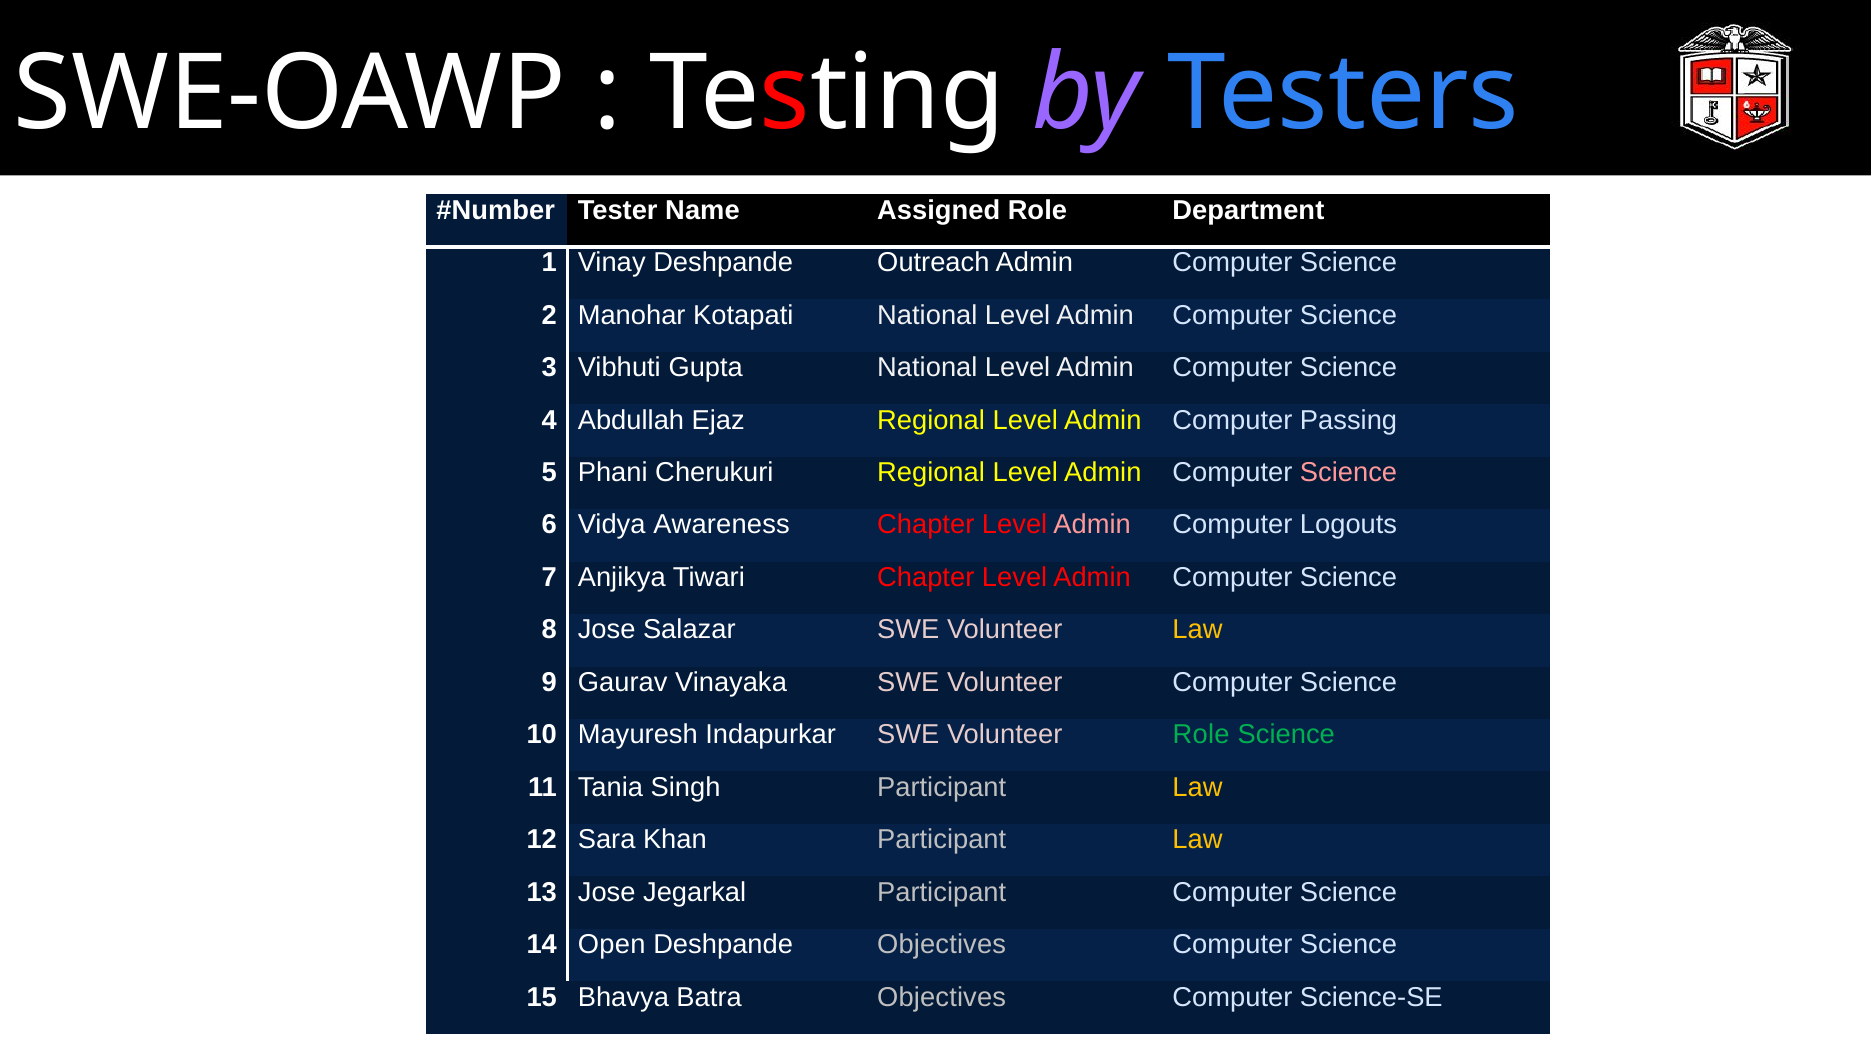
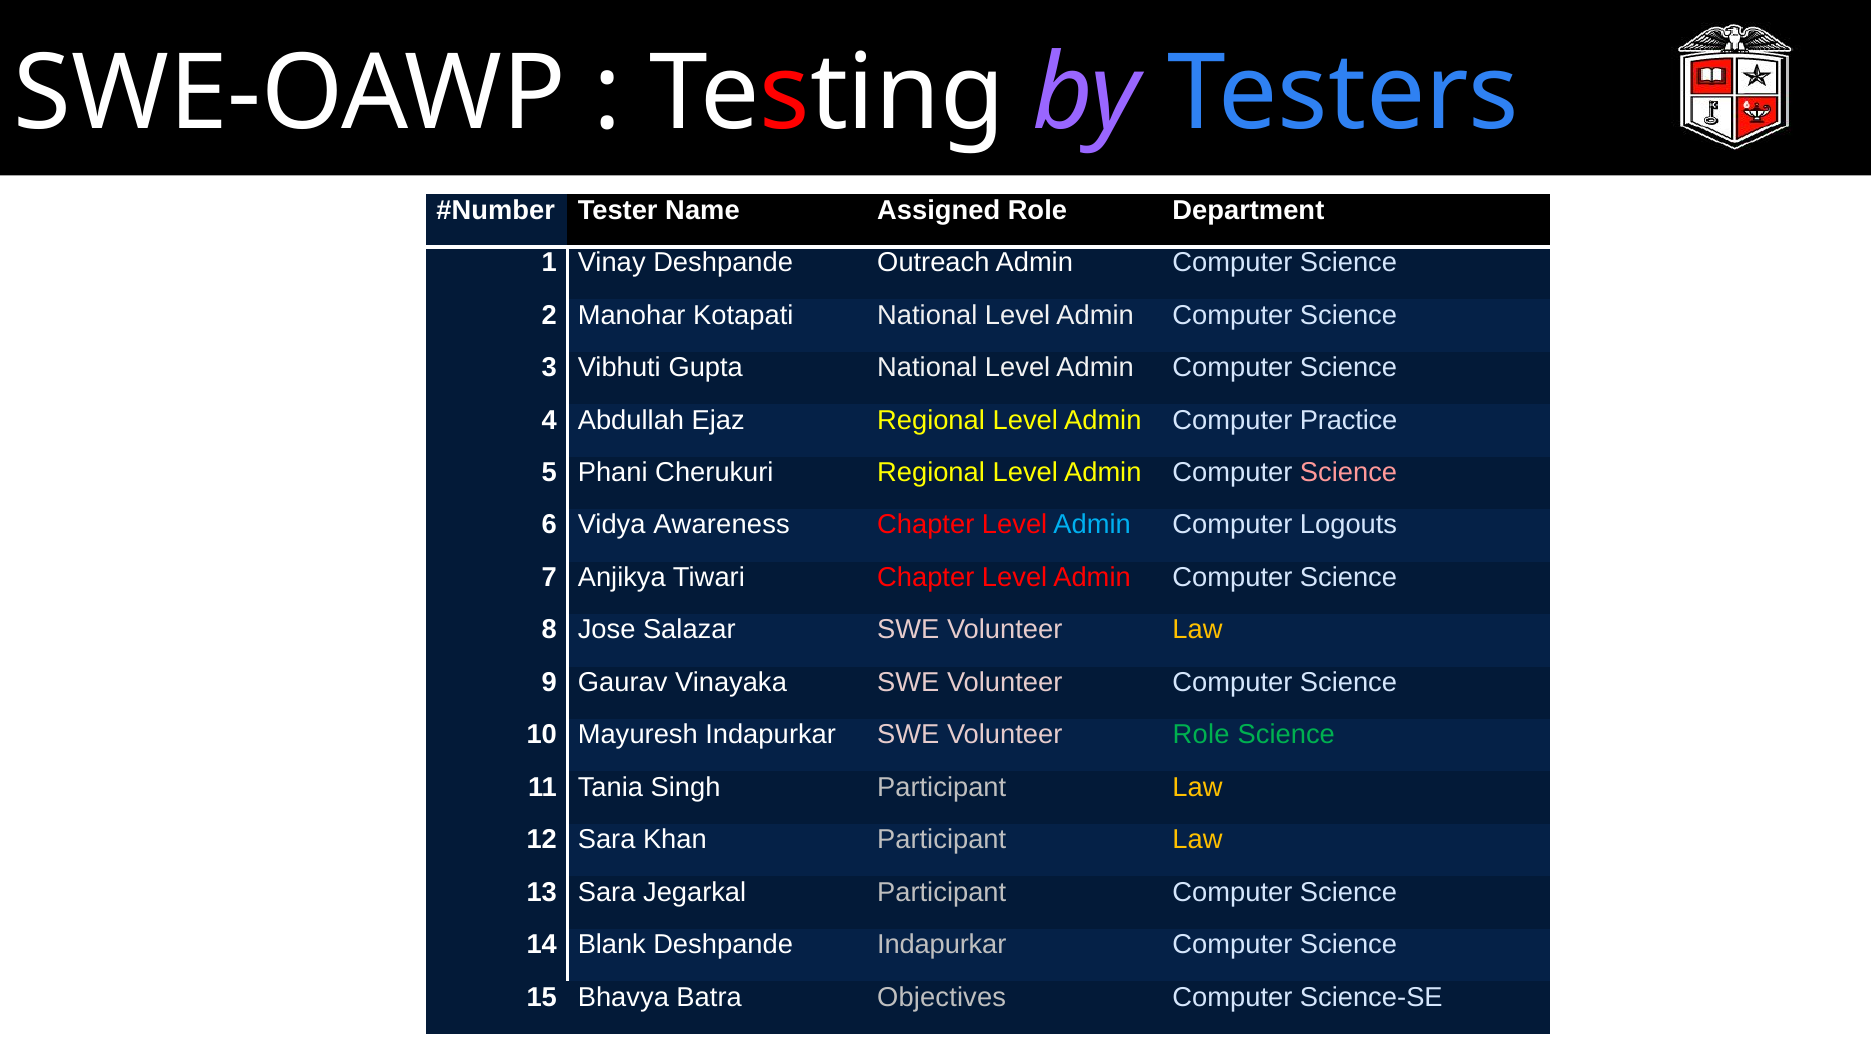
Passing: Passing -> Practice (1349, 420)
Admin colour: pink -> light blue (1092, 525)
13 Jose: Jose -> Sara (607, 893)
Open: Open -> Blank (612, 945)
Deshpande Objectives: Objectives -> Indapurkar (942, 945)
